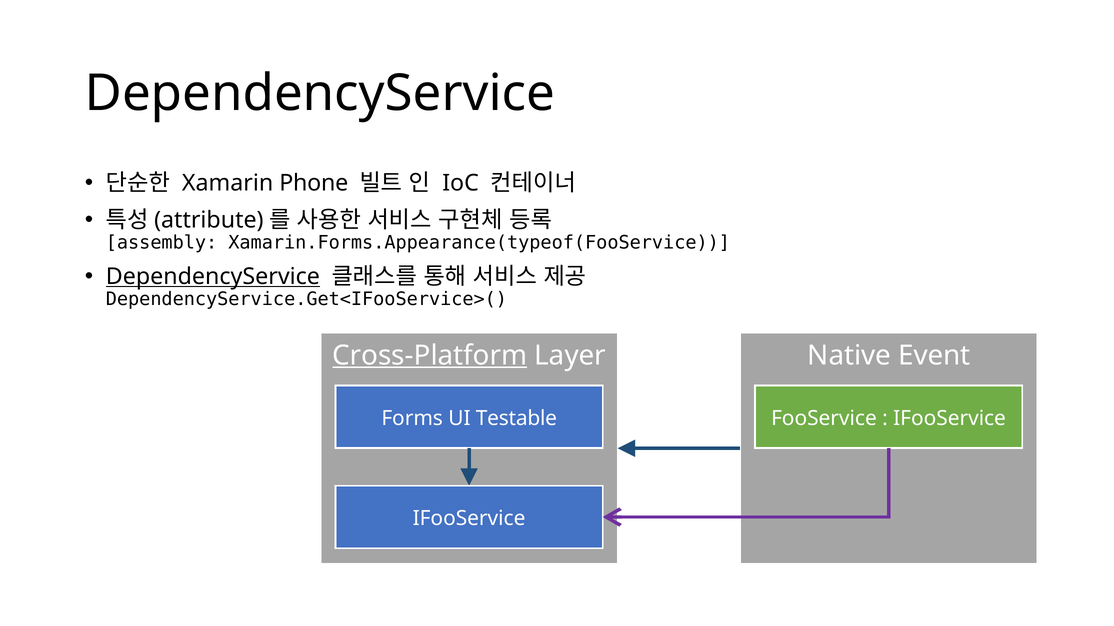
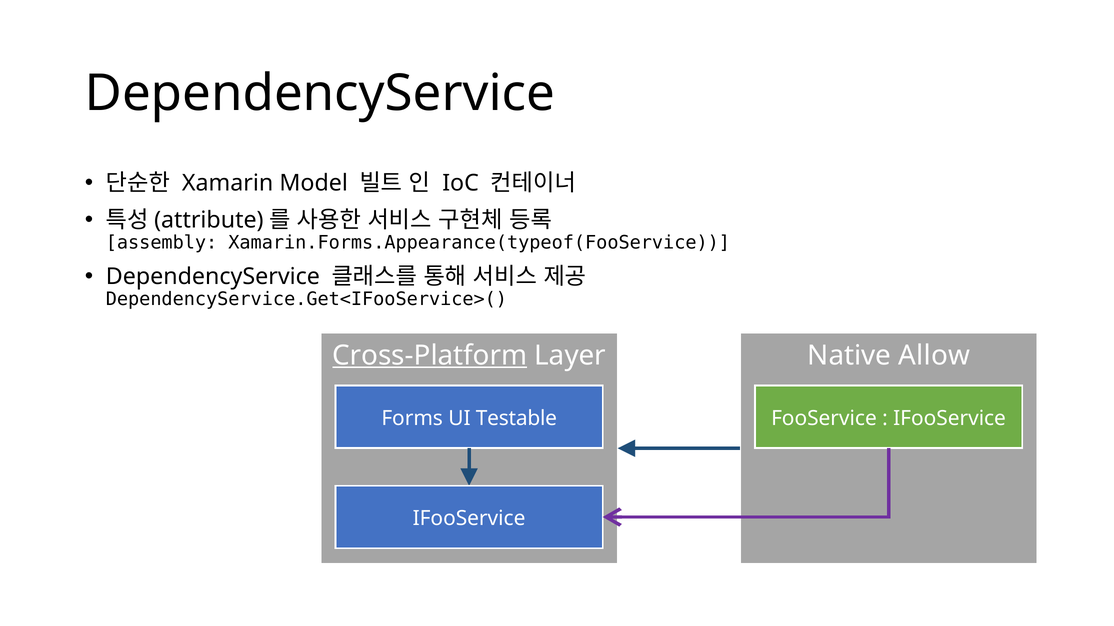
Phone: Phone -> Model (314, 183)
DependencyService underline: present -> none (213, 277)
Event: Event -> Allow (934, 356)
